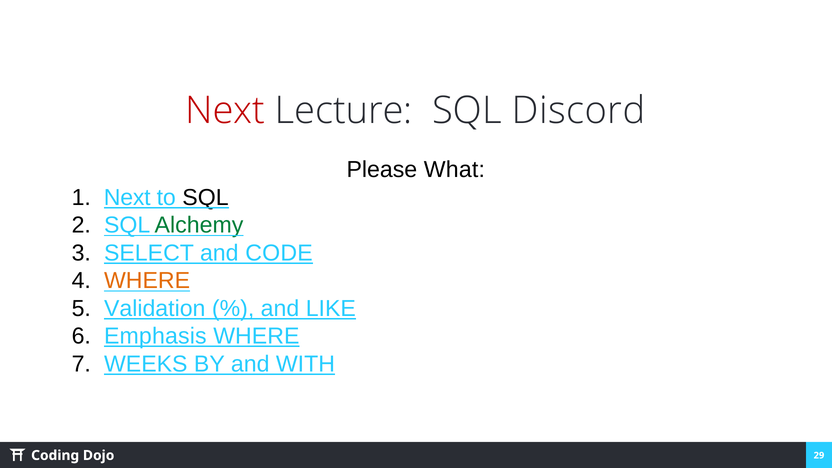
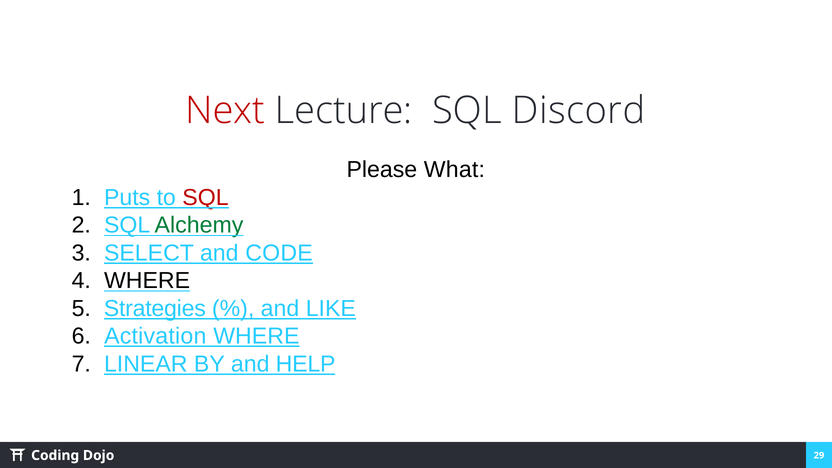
Next: Next -> Puts (127, 197)
SQL colour: black -> red (206, 197)
WHERE colour: orange -> black (147, 281)
Validation: Validation -> Strategies (155, 308)
Emphasis: Emphasis -> Activation (155, 336)
WEEKS: WEEKS -> LINEAR (146, 364)
WITH: WITH -> HELP (306, 364)
